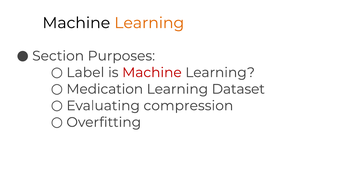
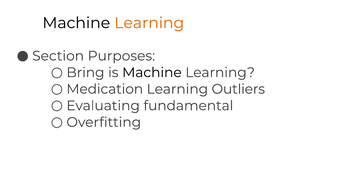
Label: Label -> Bring (85, 72)
Machine colour: red -> black (152, 72)
Dataset: Dataset -> Outliers (238, 89)
compression: compression -> fundamental (188, 105)
